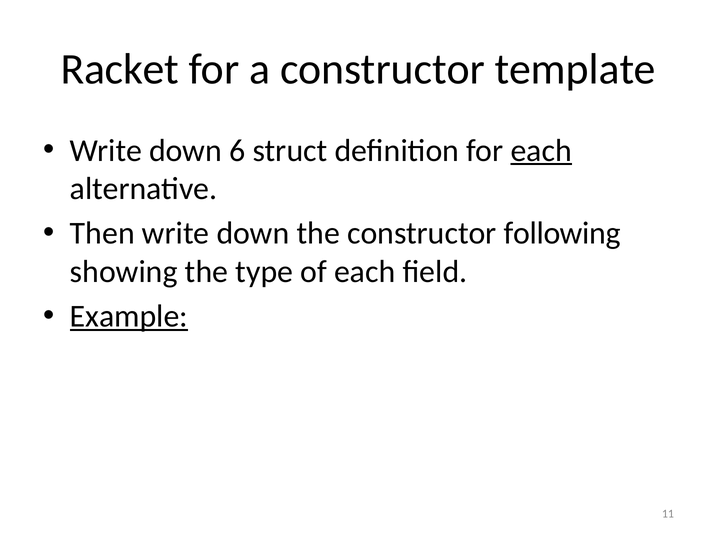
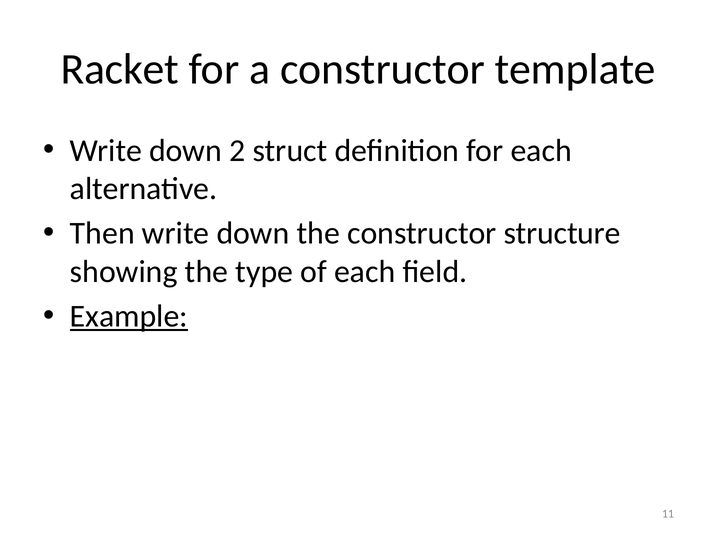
6: 6 -> 2 (237, 150)
each underline: present -> none (541, 150)
following: following -> structure (562, 233)
